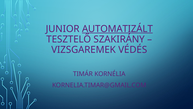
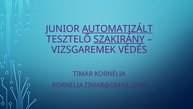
SZAKIRÁNY underline: none -> present (119, 39)
